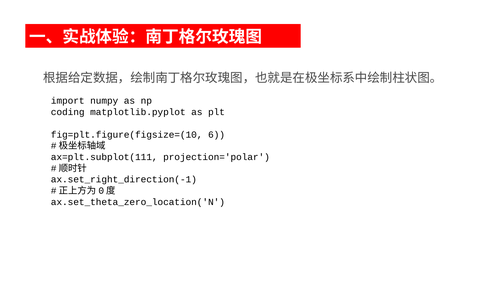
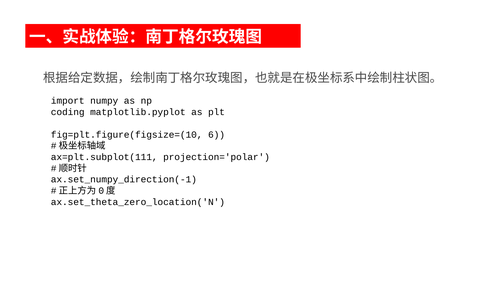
ax.set_right_direction(-1: ax.set_right_direction(-1 -> ax.set_numpy_direction(-1 (124, 179)
